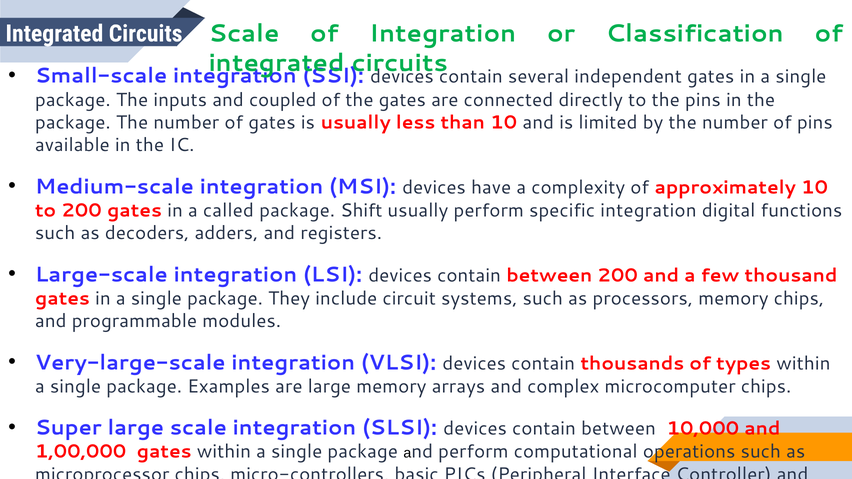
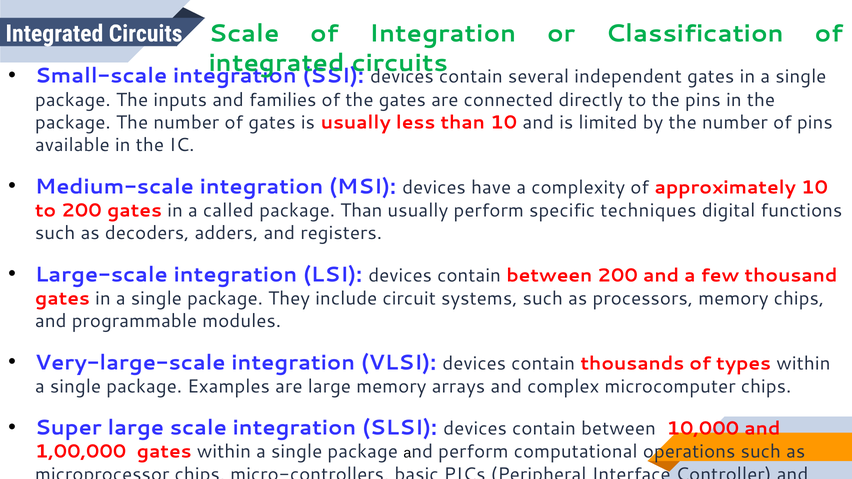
coupled: coupled -> families (283, 100)
package Shift: Shift -> Than (361, 211)
specific integration: integration -> techniques (648, 211)
